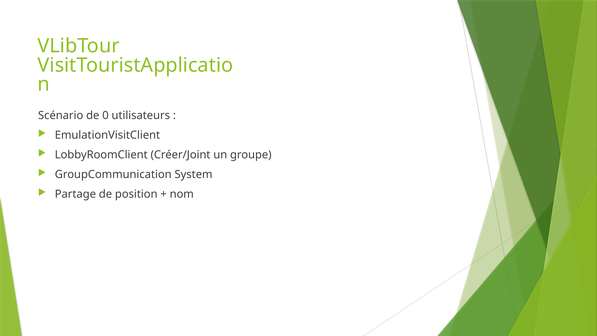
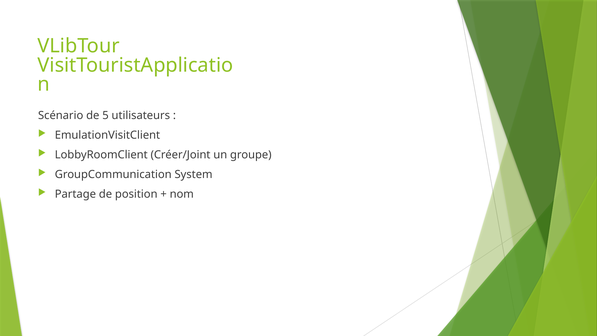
0: 0 -> 5 (106, 116)
